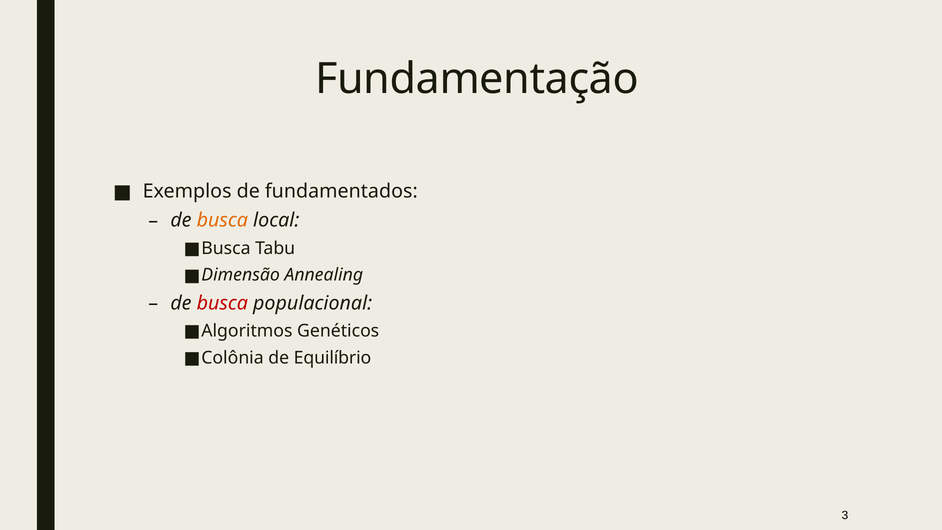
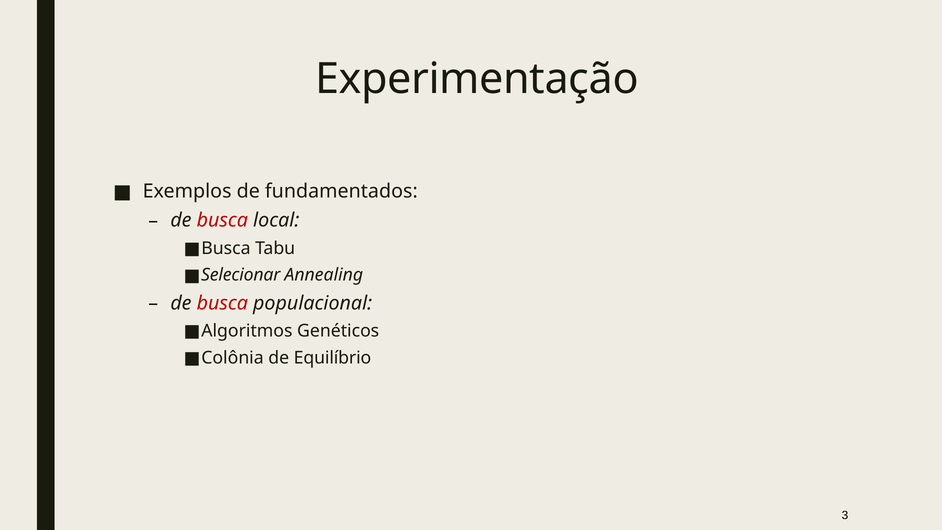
Fundamentação: Fundamentação -> Experimentação (477, 79)
busca colour: orange -> red (222, 220)
Dimensão: Dimensão -> Selecionar (241, 275)
